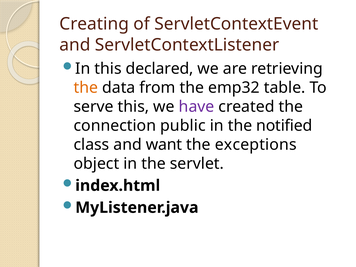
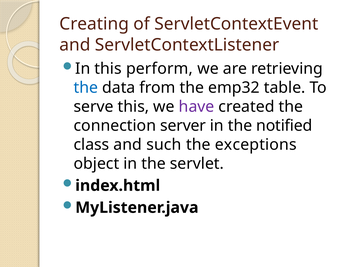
declared: declared -> perform (159, 69)
the colour: orange -> blue (86, 88)
public: public -> server (183, 126)
want: want -> such (164, 145)
